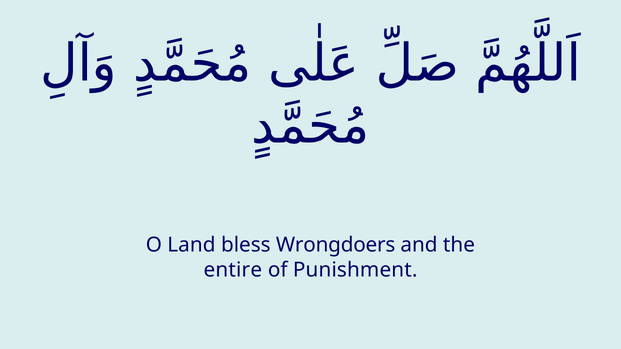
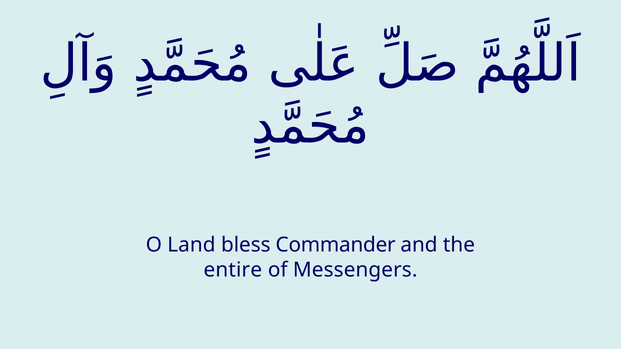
Wrongdoers: Wrongdoers -> Commander (336, 245)
Punishment: Punishment -> Messengers (355, 270)
